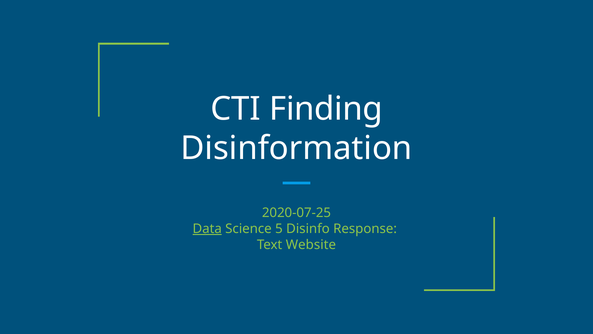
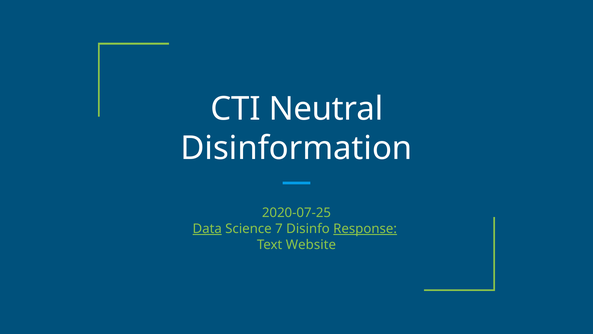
Finding: Finding -> Neutral (326, 109)
5: 5 -> 7 (279, 229)
Response underline: none -> present (365, 229)
